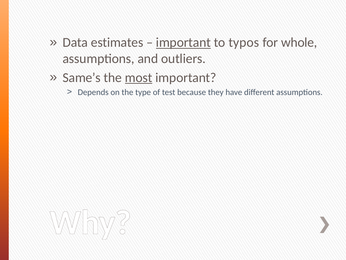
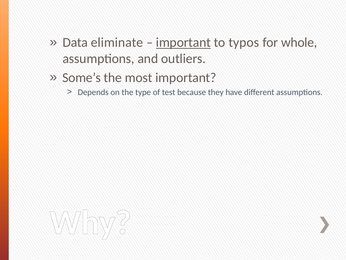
estimates: estimates -> eliminate (117, 42)
Same’s: Same’s -> Some’s (82, 77)
most underline: present -> none (139, 77)
